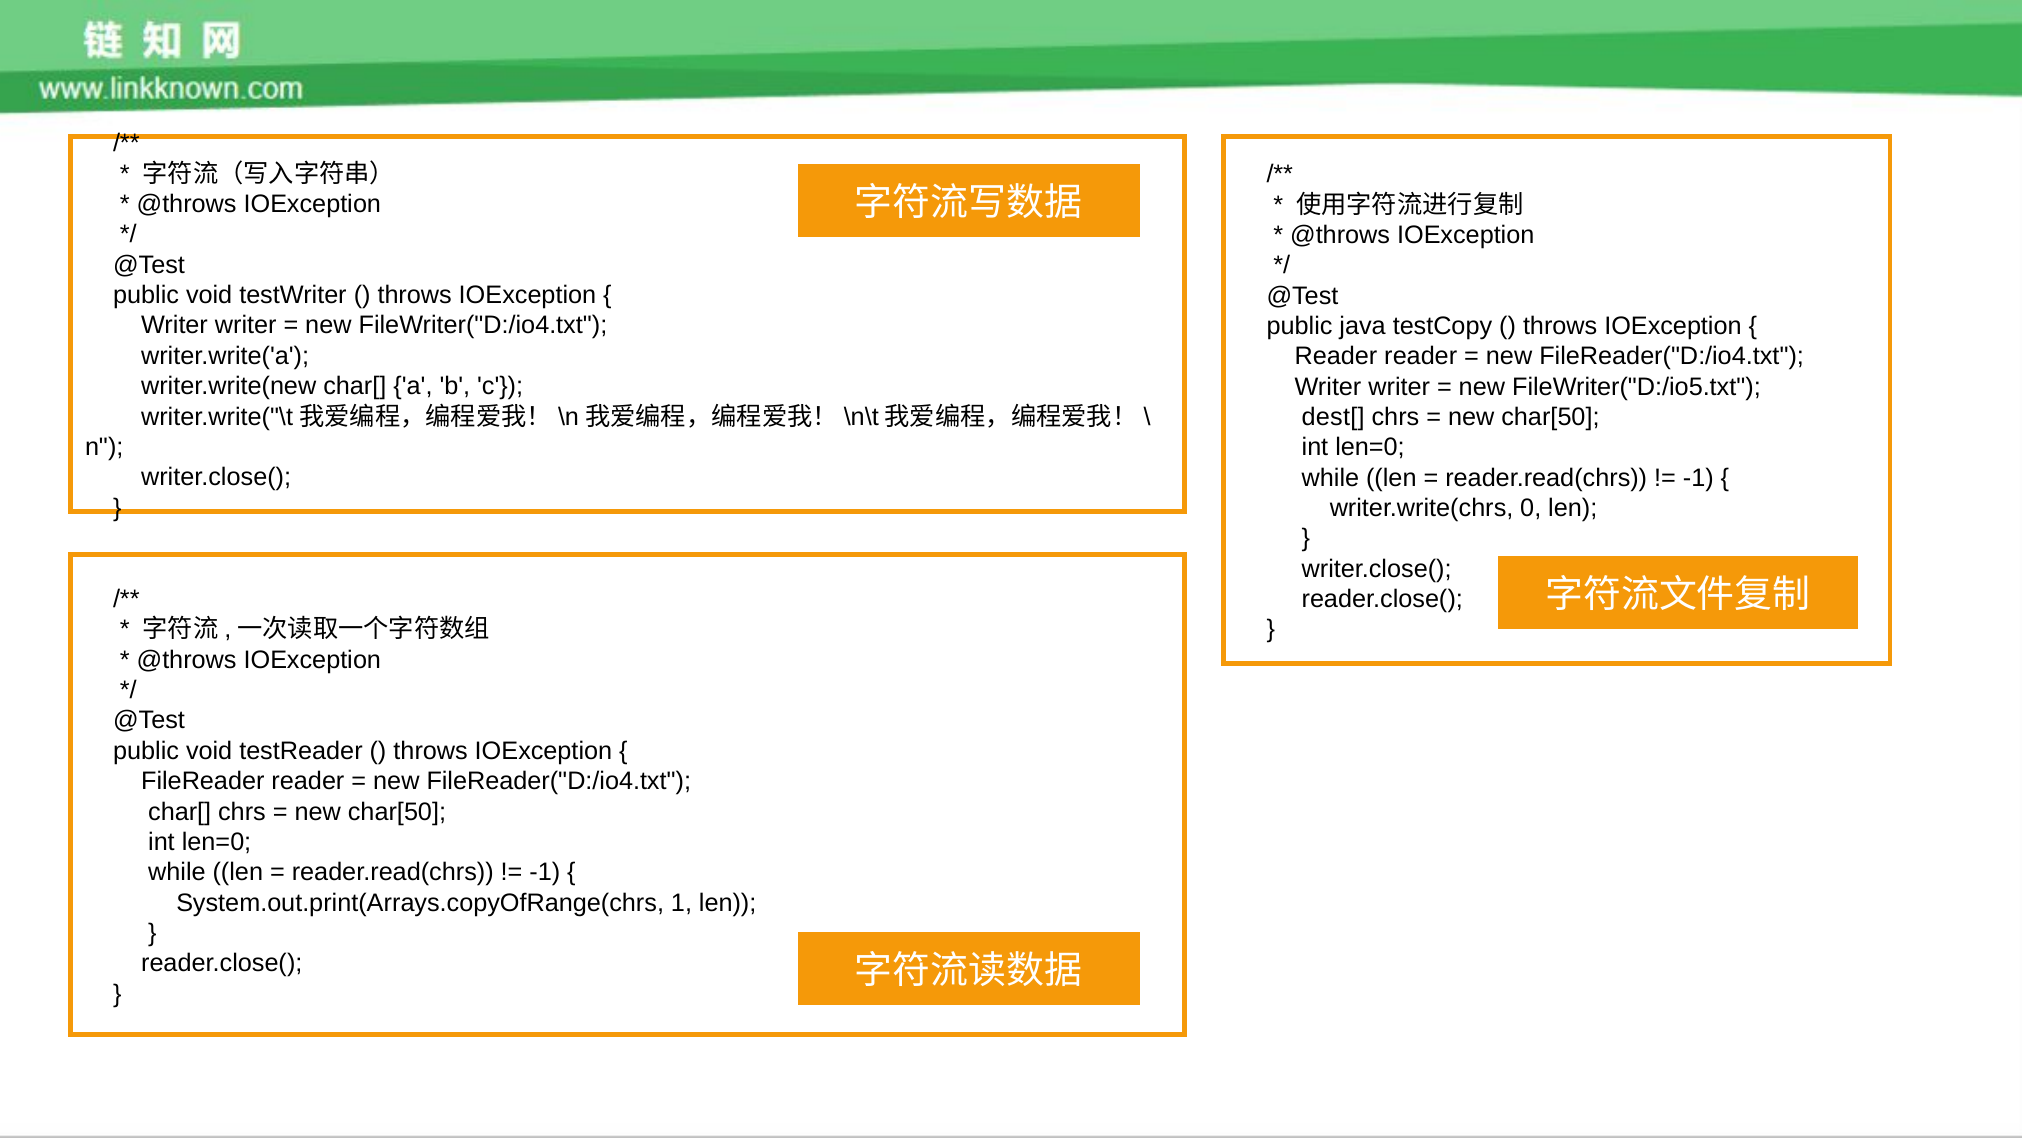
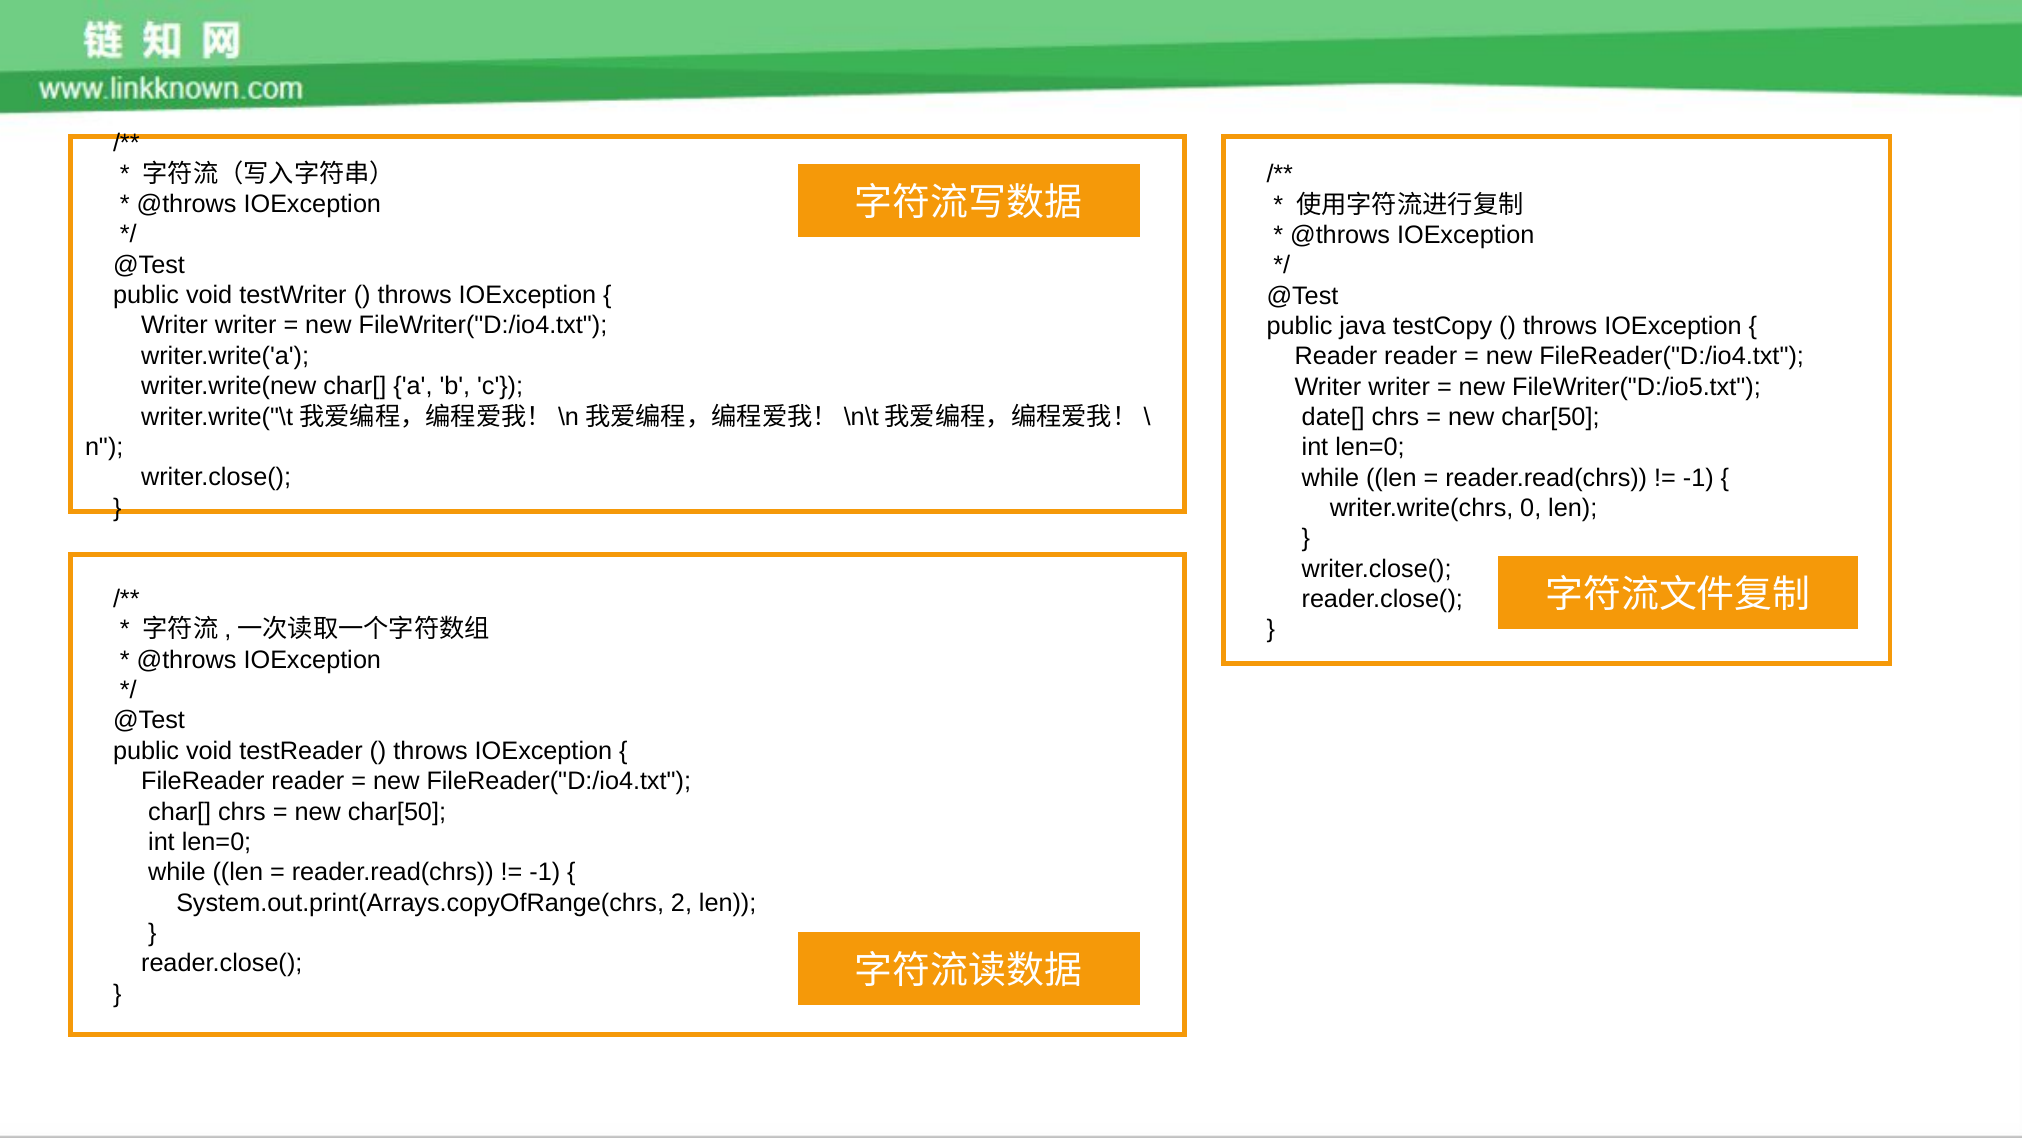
dest[: dest[ -> date[ (1333, 417)
1: 1 -> 2 (681, 902)
